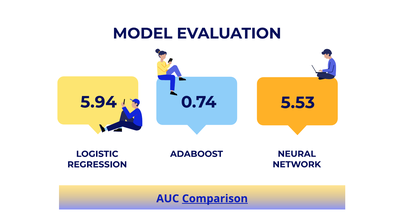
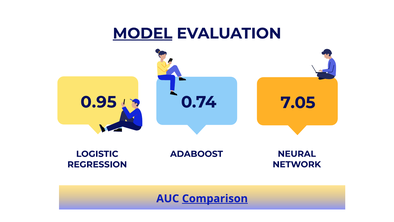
MODEL underline: none -> present (143, 33)
5.94: 5.94 -> 0.95 (99, 102)
5.53: 5.53 -> 7.05 (298, 102)
